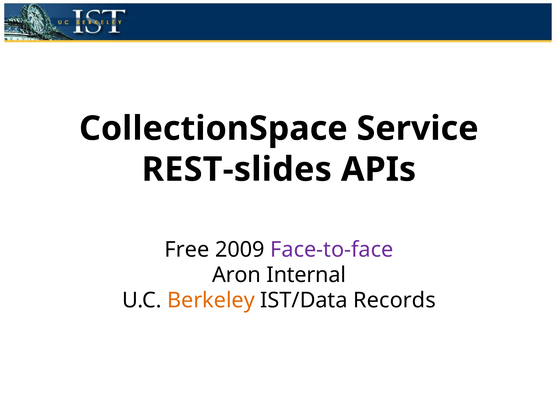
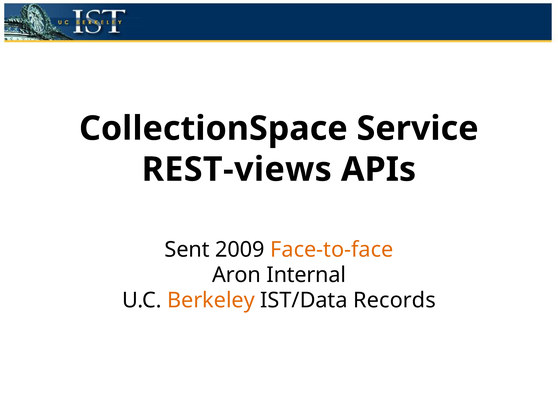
REST-slides: REST-slides -> REST-views (237, 169)
Free: Free -> Sent (187, 249)
Face-to-face colour: purple -> orange (332, 249)
